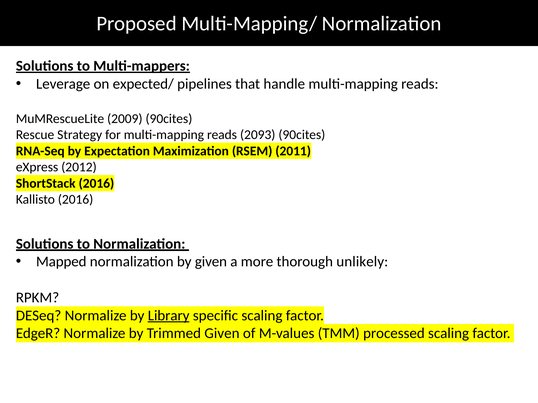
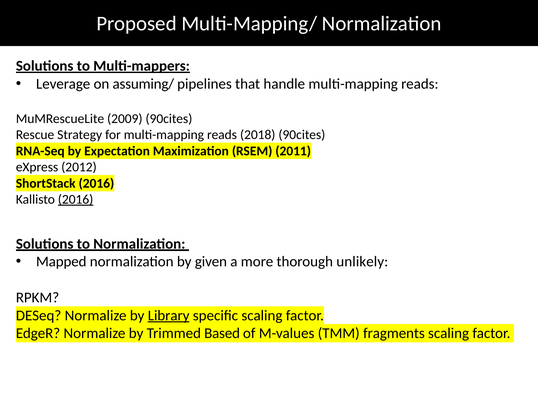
expected/: expected/ -> assuming/ (143, 84)
2093: 2093 -> 2018 (258, 135)
2016 underline: none -> present (76, 200)
Trimmed Given: Given -> Based (222, 334)
processed: processed -> fragments (394, 334)
